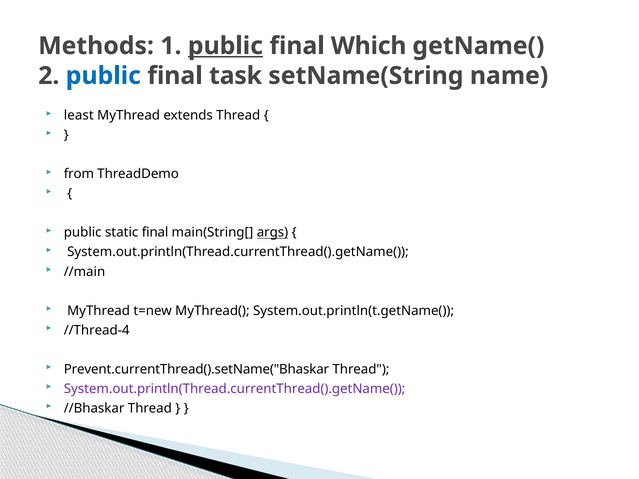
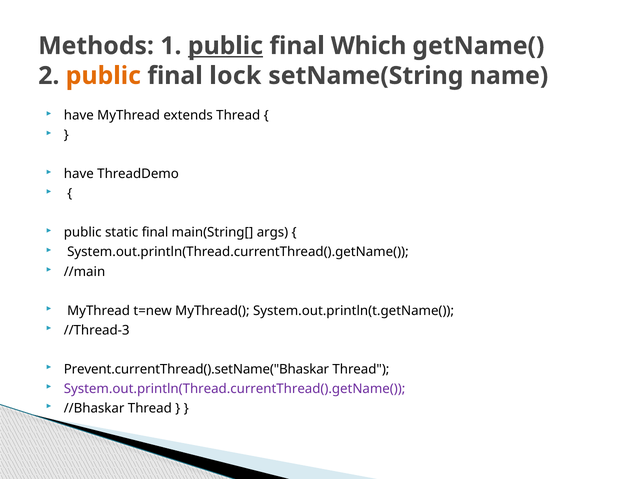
public colour: blue -> orange (103, 76)
task: task -> lock (235, 76)
least: least -> have (79, 116)
from: from -> have (79, 174)
args underline: present -> none (272, 233)
//Thread-4: //Thread-4 -> //Thread-3 (97, 330)
